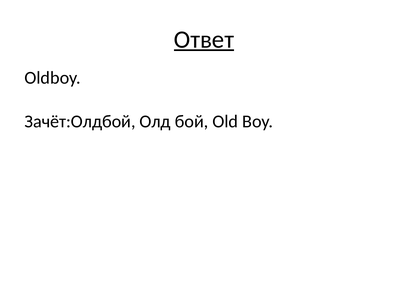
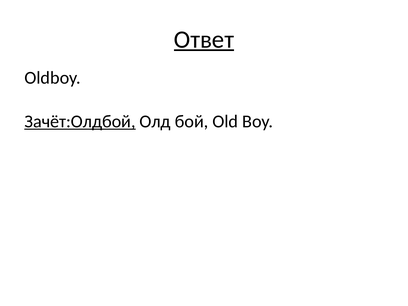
Зачёт:Олдбой underline: none -> present (80, 121)
